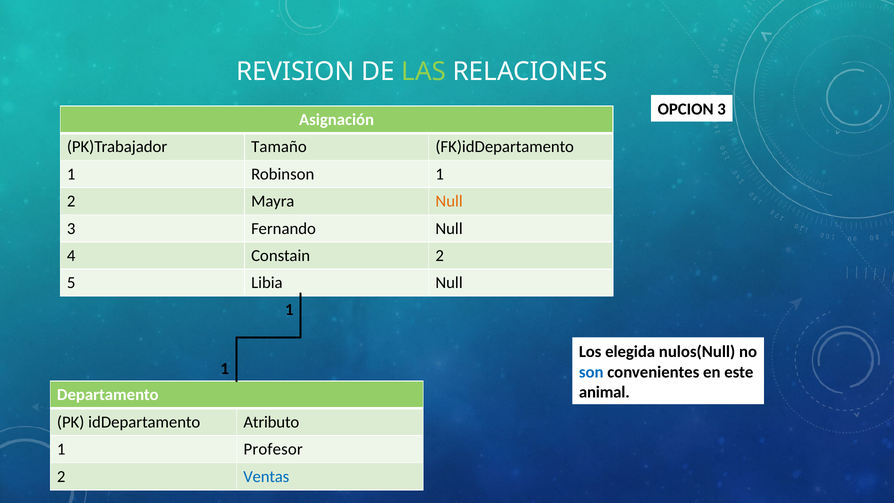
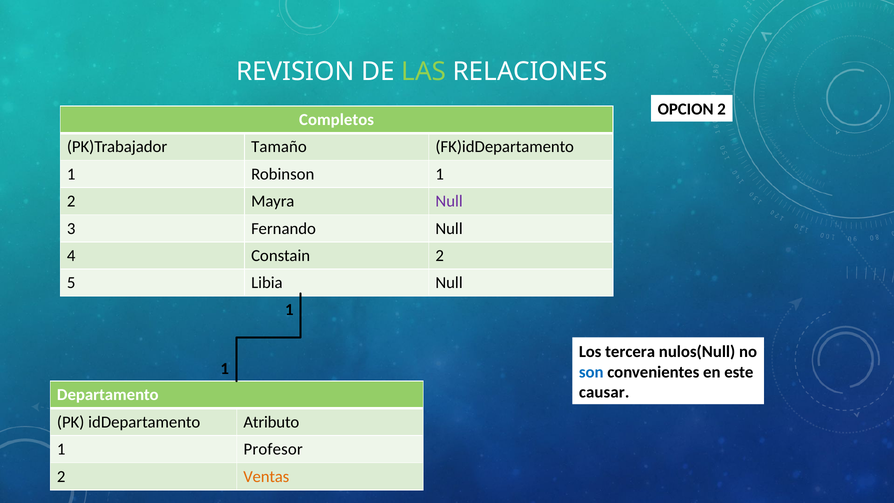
OPCION 3: 3 -> 2 (722, 109)
Asignación: Asignación -> Completos (337, 120)
Null colour: orange -> purple (449, 201)
elegida: elegida -> tercera (630, 352)
animal: animal -> causar (604, 392)
Ventas colour: blue -> orange (266, 476)
